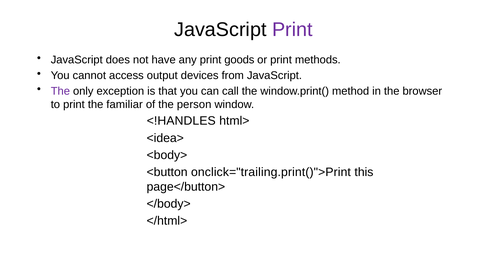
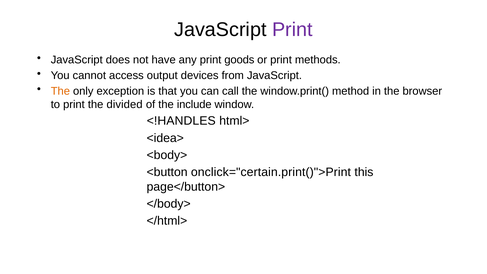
The colour: purple -> orange (60, 91)
familiar: familiar -> divided (125, 104)
person: person -> include (194, 104)
onclick="trailing.print()">Print: onclick="trailing.print()">Print -> onclick="certain.print()">Print (271, 172)
